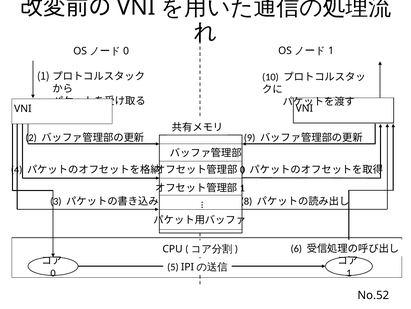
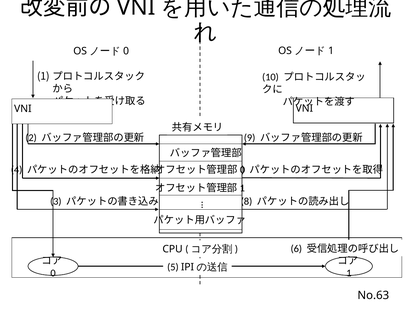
No.52: No.52 -> No.63 (373, 295)
